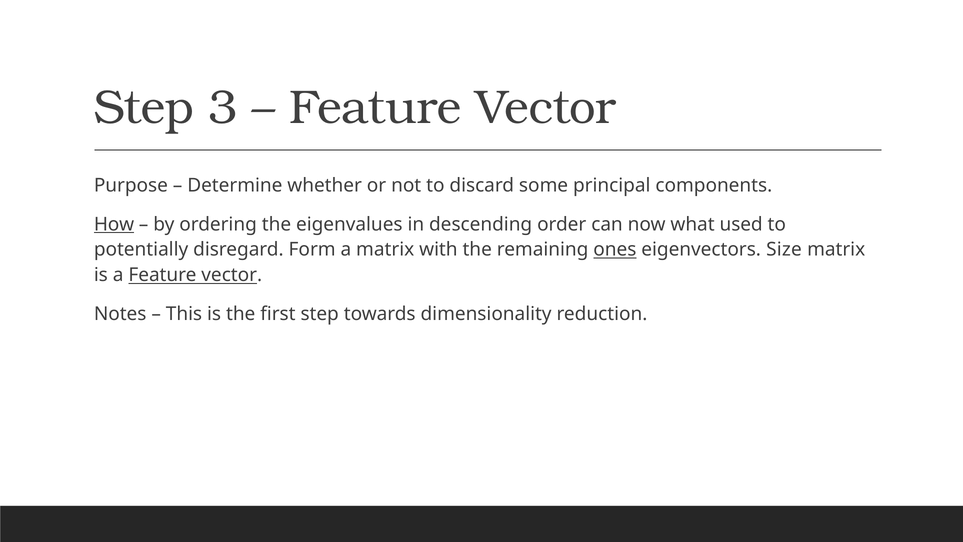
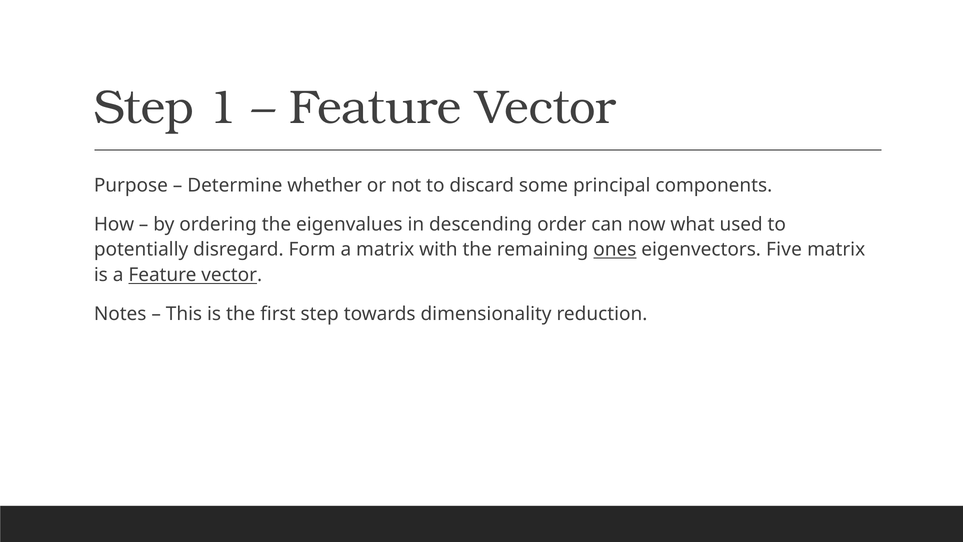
3: 3 -> 1 (223, 108)
How underline: present -> none (114, 224)
Size: Size -> Five (784, 249)
